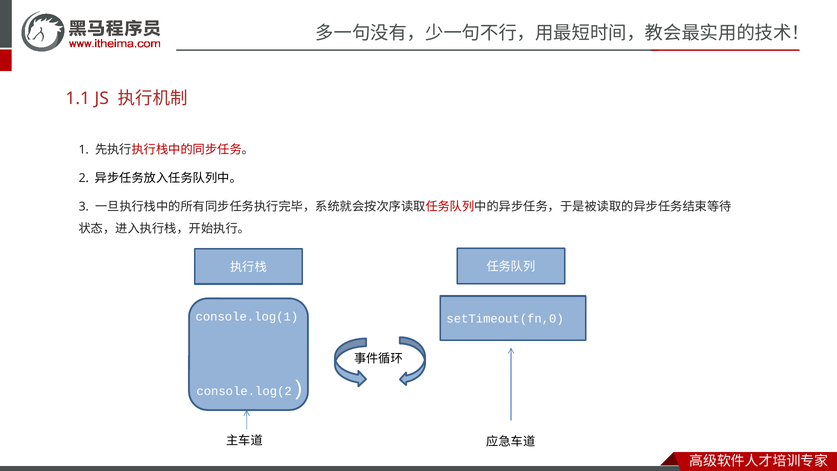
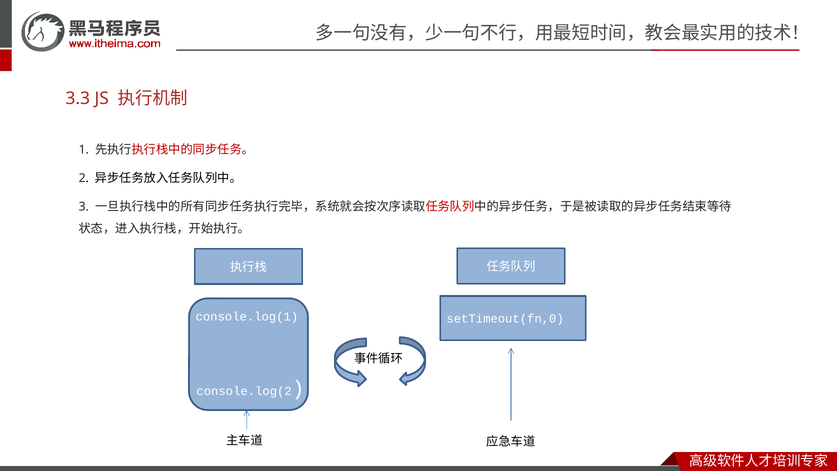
1.1: 1.1 -> 3.3 (78, 98)
